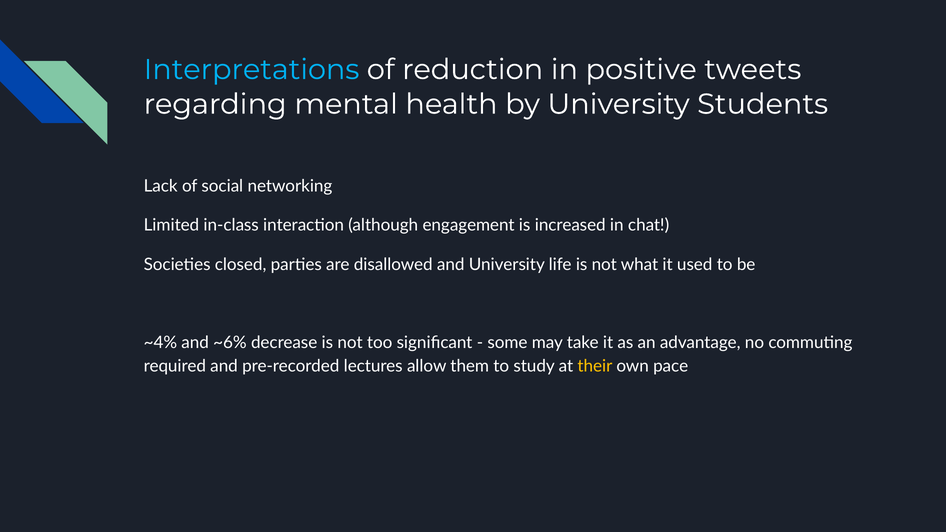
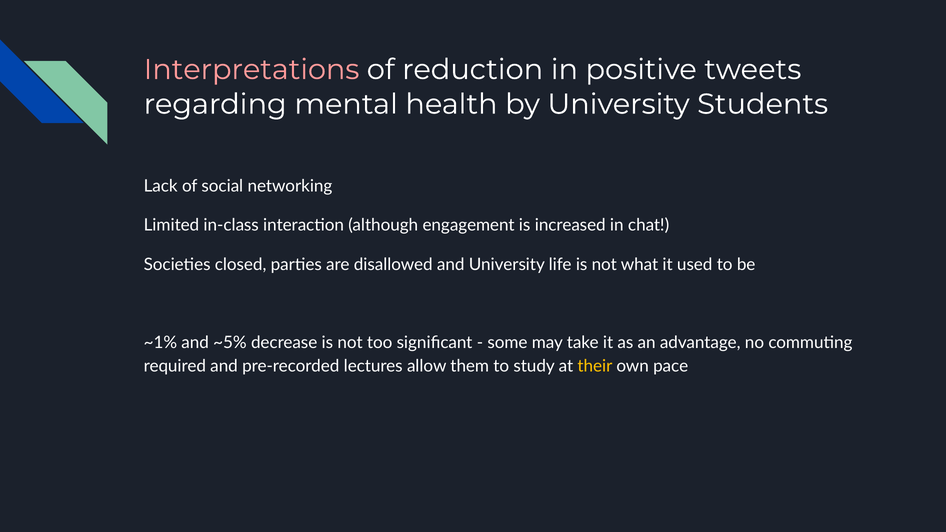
Interpretations colour: light blue -> pink (252, 70)
~4%: ~4% -> ~1% (160, 343)
~6%: ~6% -> ~5% (230, 343)
